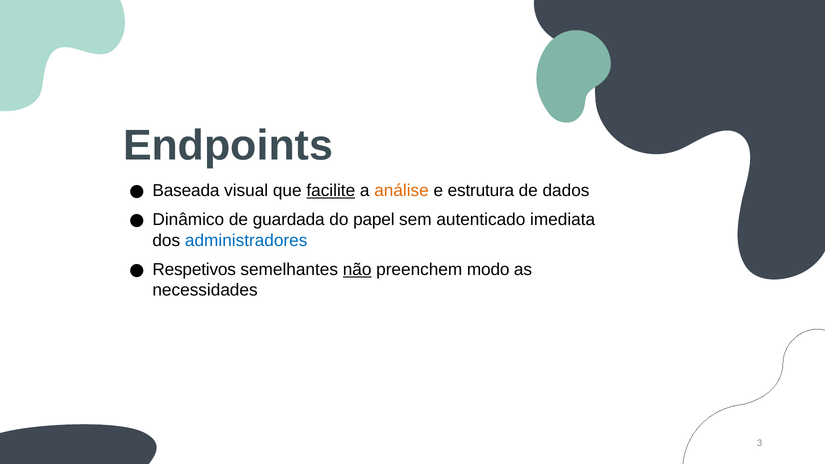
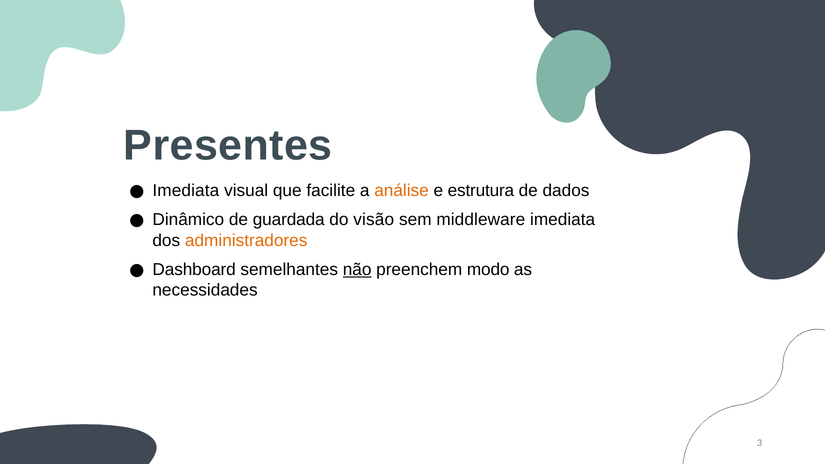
Endpoints: Endpoints -> Presentes (228, 146)
Baseada: Baseada -> Imediata (186, 191)
facilite underline: present -> none (331, 191)
papel: papel -> visão (374, 220)
autenticado: autenticado -> middleware (481, 220)
administradores colour: blue -> orange (246, 240)
Respetivos: Respetivos -> Dashboard (194, 270)
